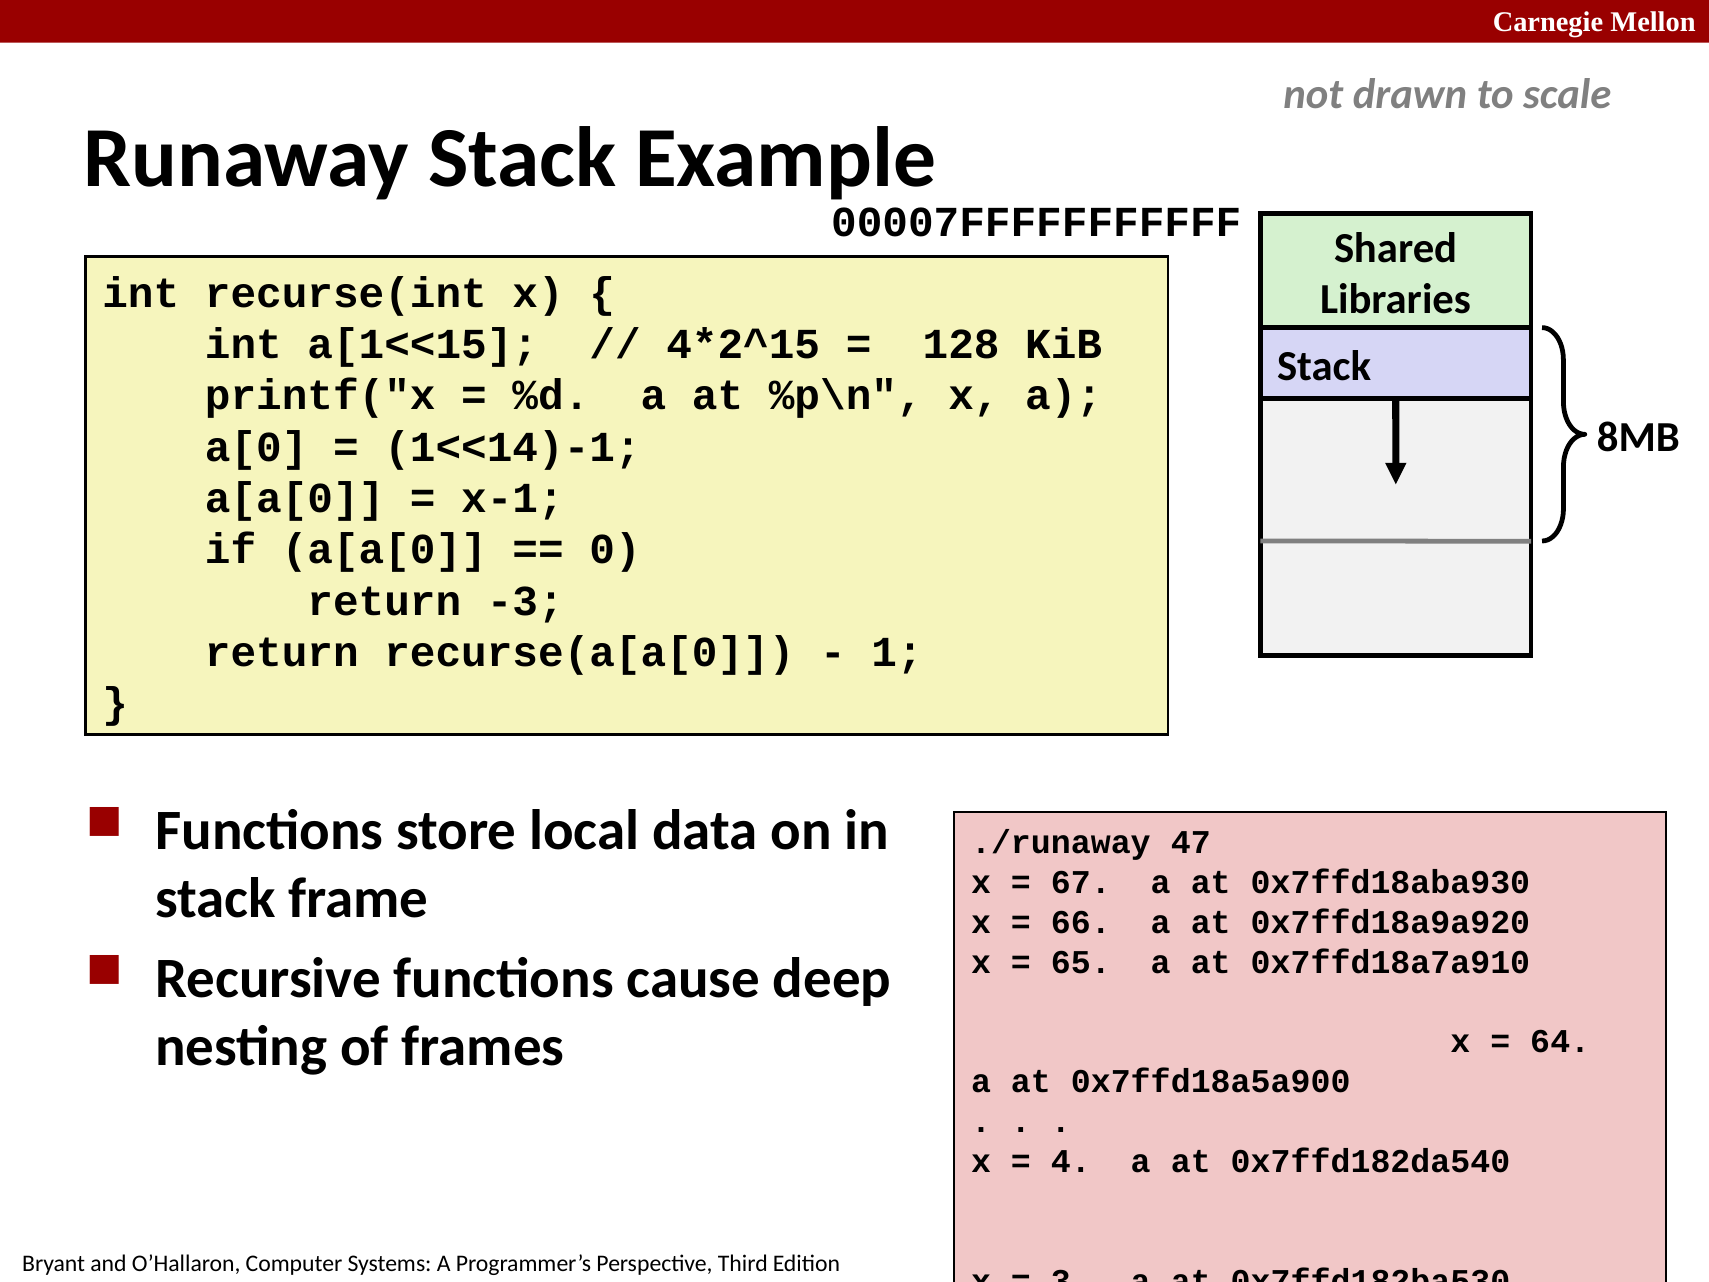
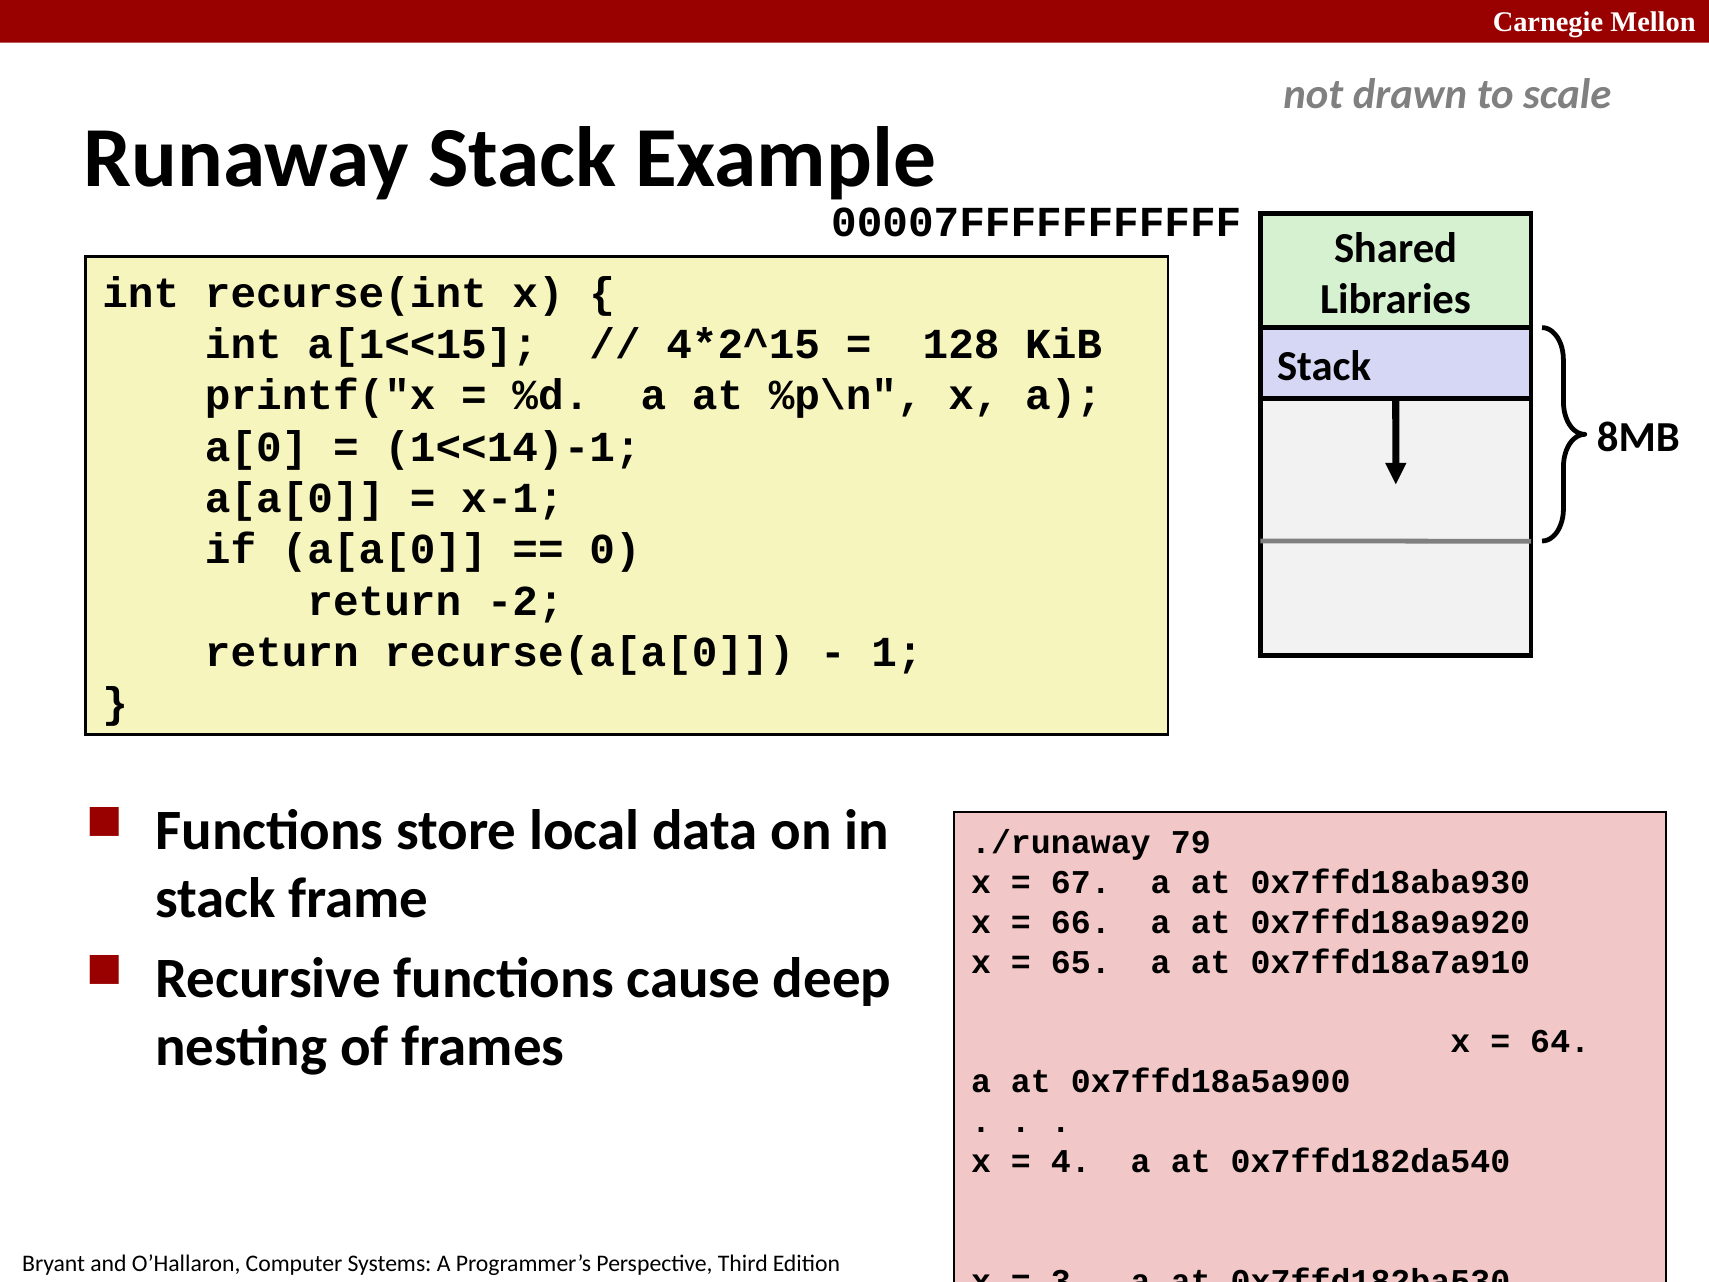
-3: -3 -> -2 (525, 601)
47: 47 -> 79 (1191, 842)
